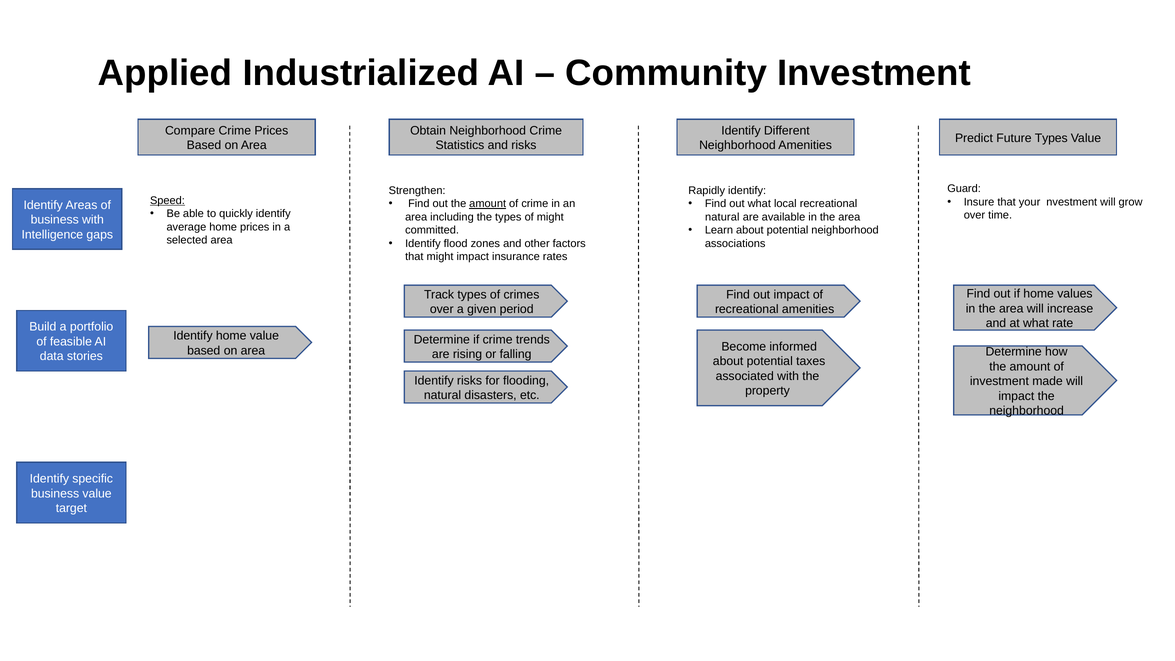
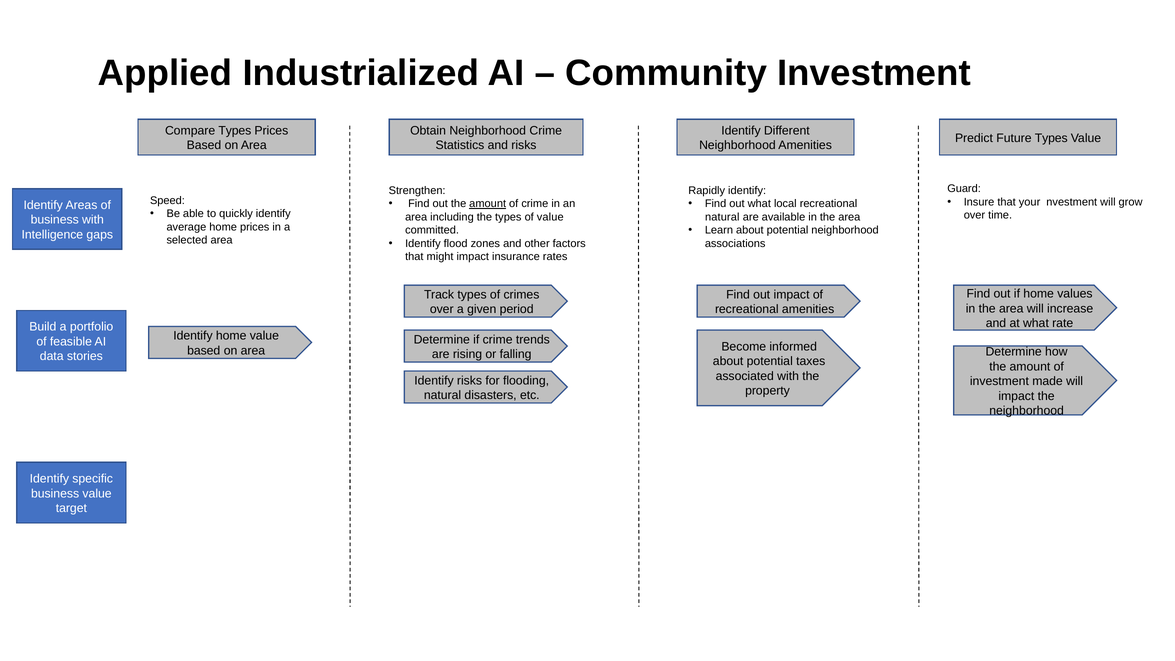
Compare Crime: Crime -> Types (235, 131)
Speed underline: present -> none (167, 200)
of might: might -> value (550, 217)
